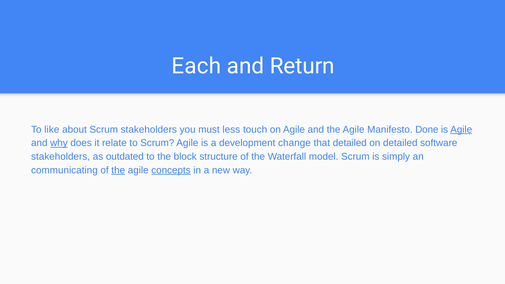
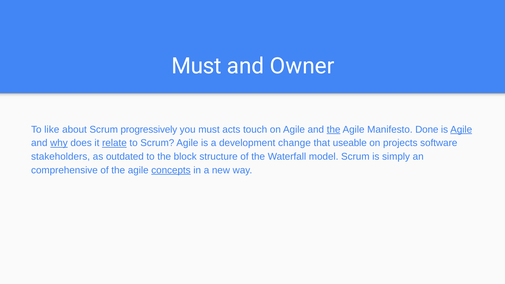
Each: Each -> Must (197, 66)
Return: Return -> Owner (302, 66)
Scrum stakeholders: stakeholders -> progressively (149, 130)
less: less -> acts (231, 130)
the underline: none -> present (334, 130)
relate underline: none -> present (114, 143)
that detailed: detailed -> useable (350, 143)
on detailed: detailed -> projects (400, 143)
communicating: communicating -> comprehensive (64, 170)
the underline: present -> none (118, 170)
